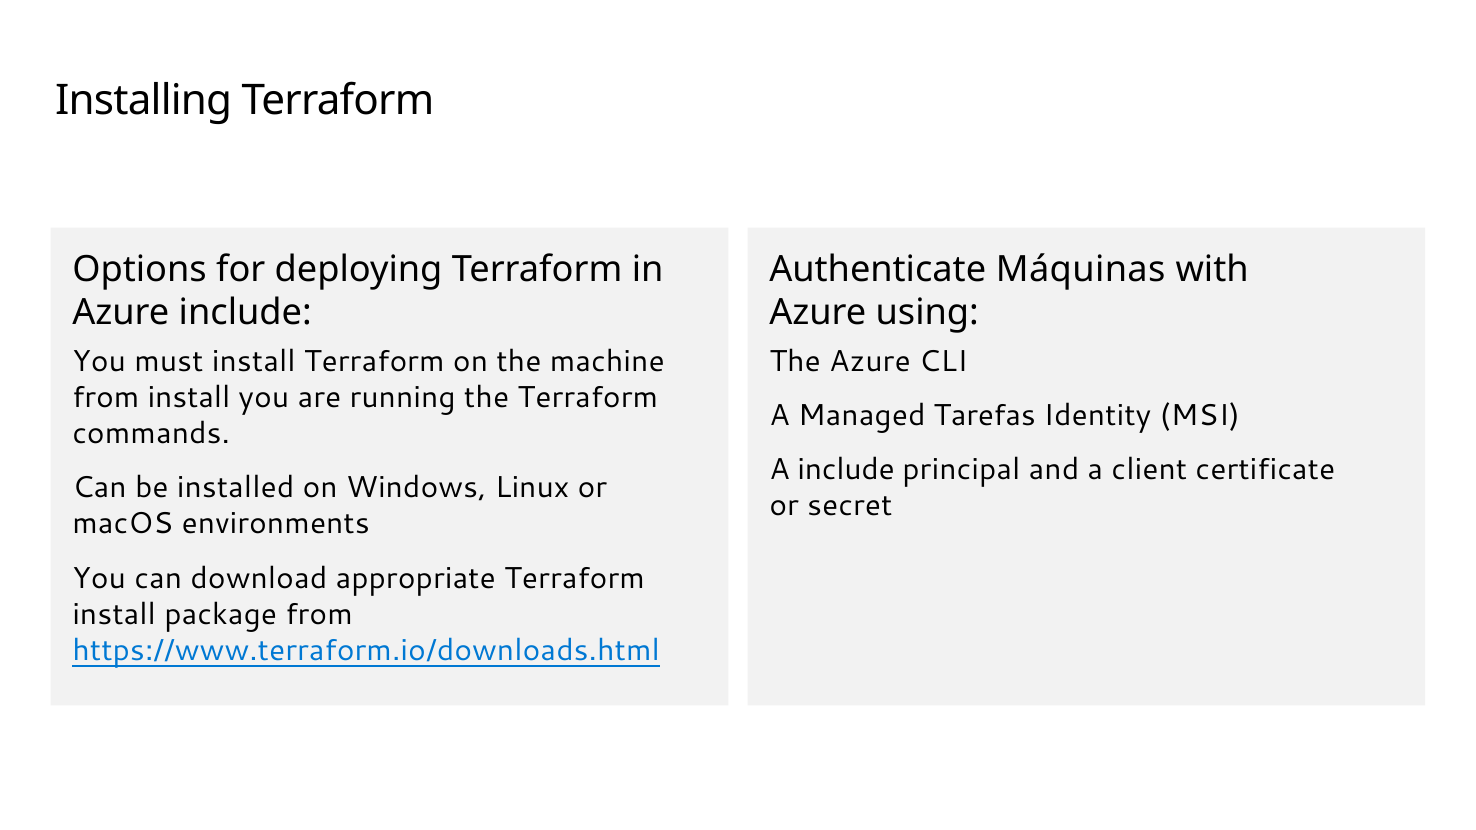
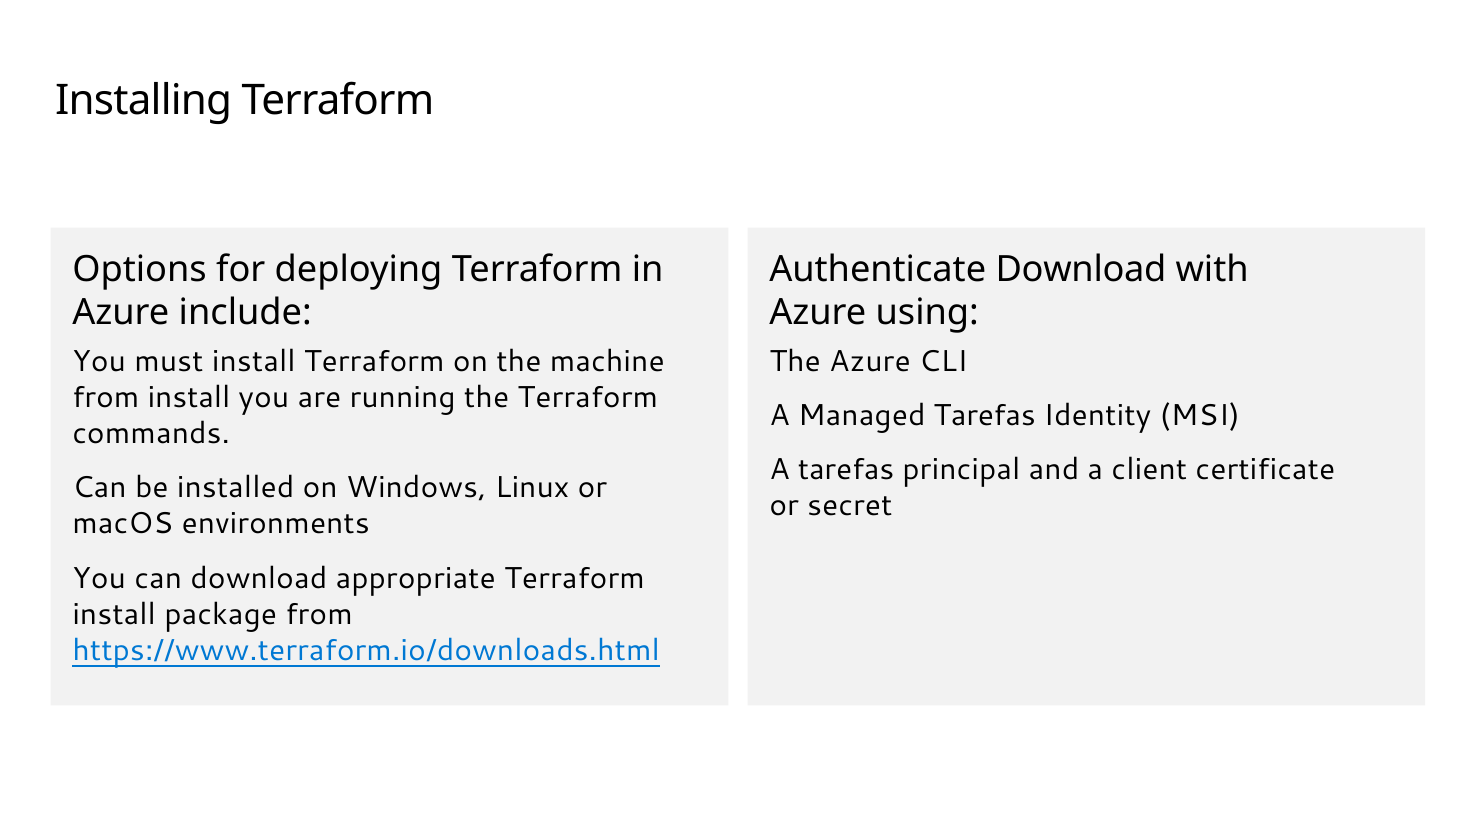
Authenticate Máquinas: Máquinas -> Download (1081, 269)
A include: include -> tarefas (846, 470)
